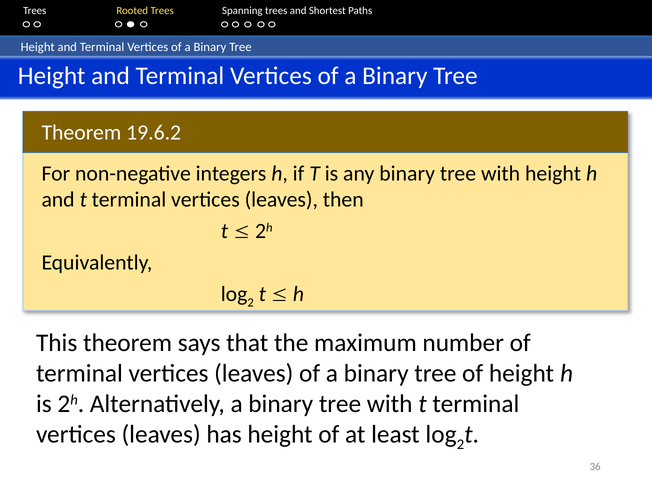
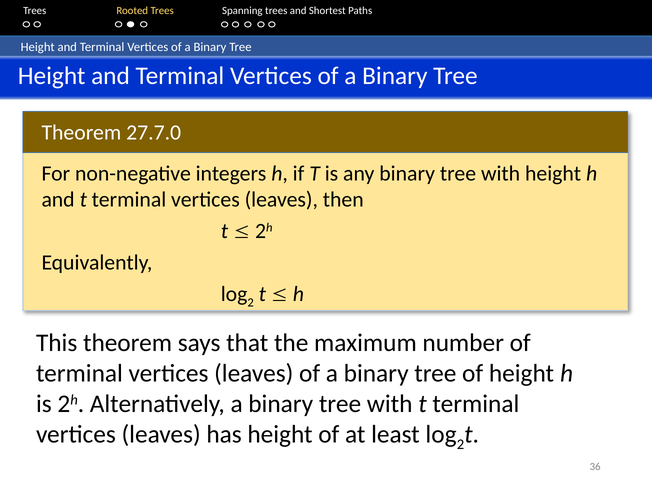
19.6.2: 19.6.2 -> 27.7.0 (154, 133)
